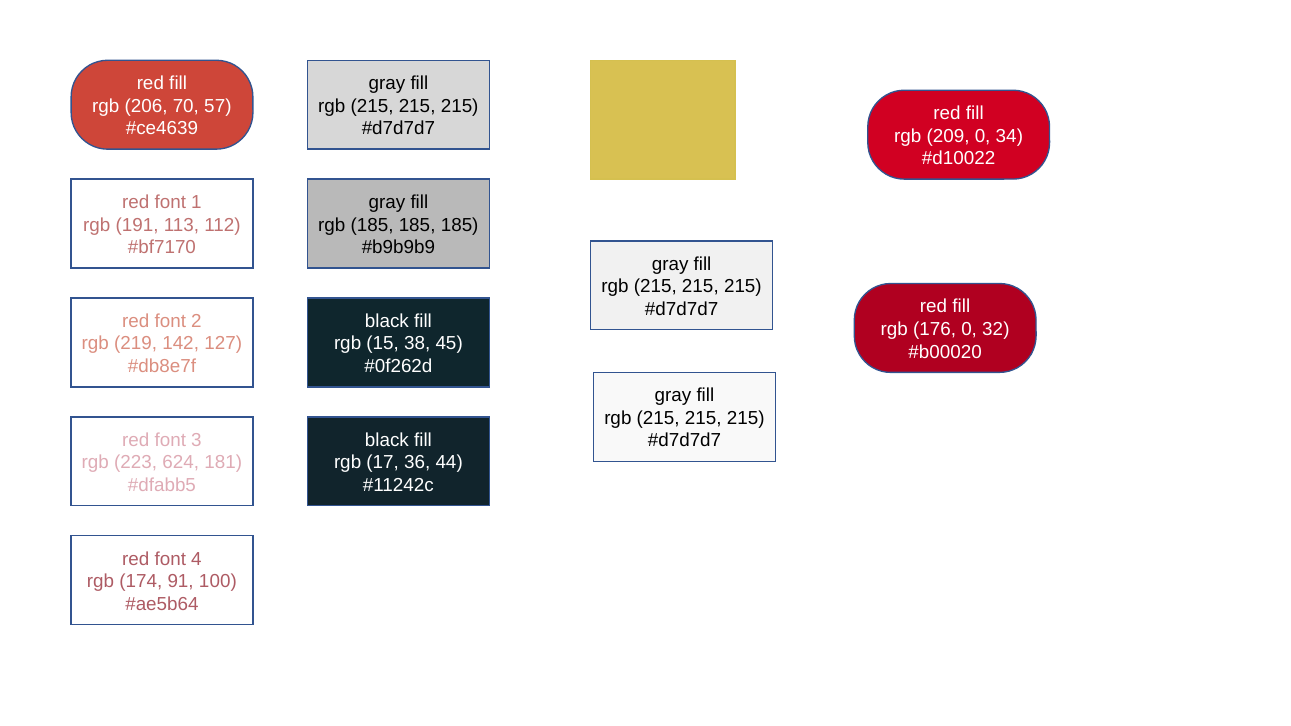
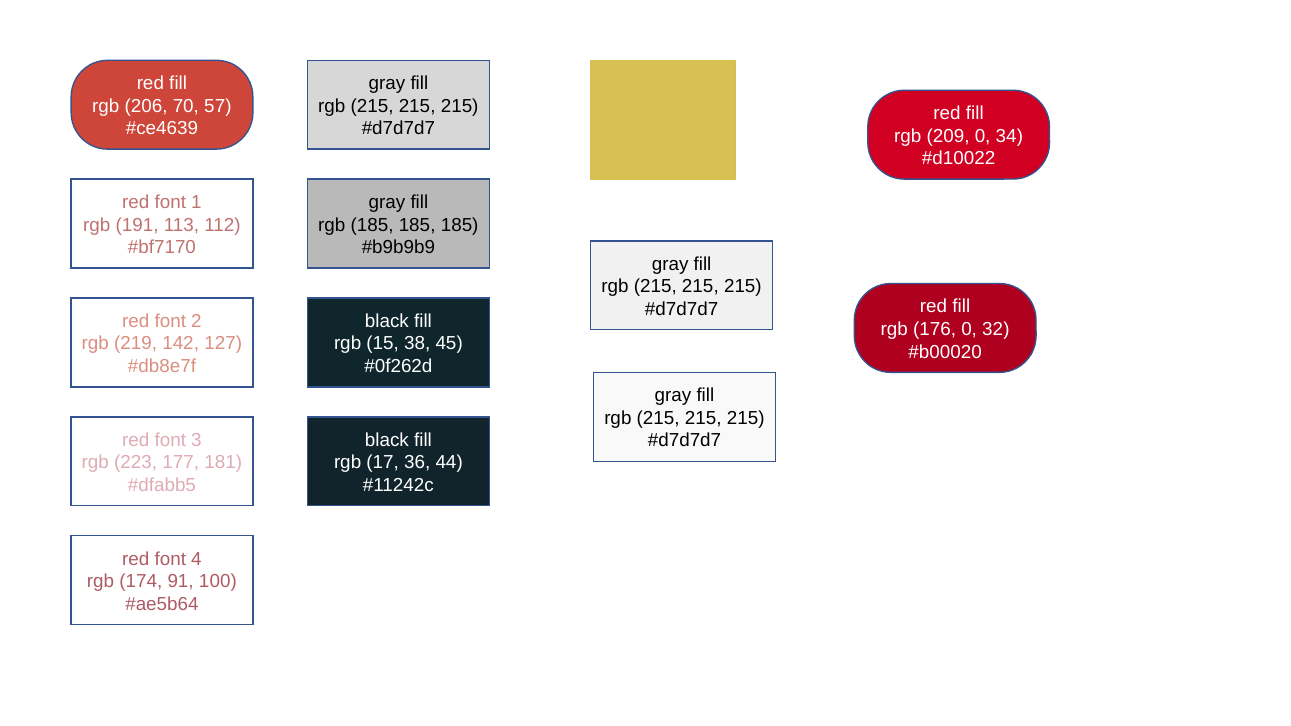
624: 624 -> 177 (181, 463)
